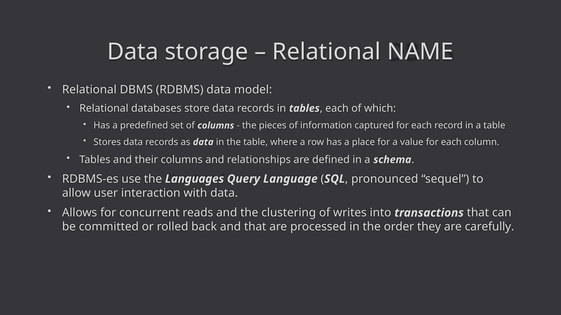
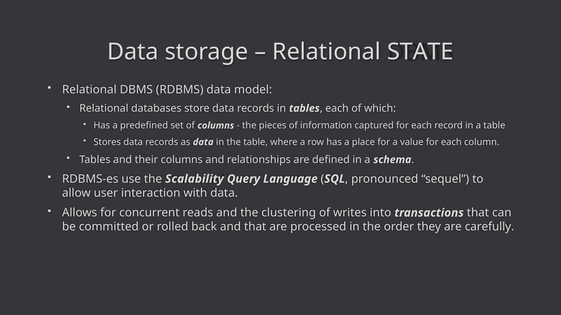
NAME: NAME -> STATE (420, 52)
Languages: Languages -> Scalability (194, 179)
